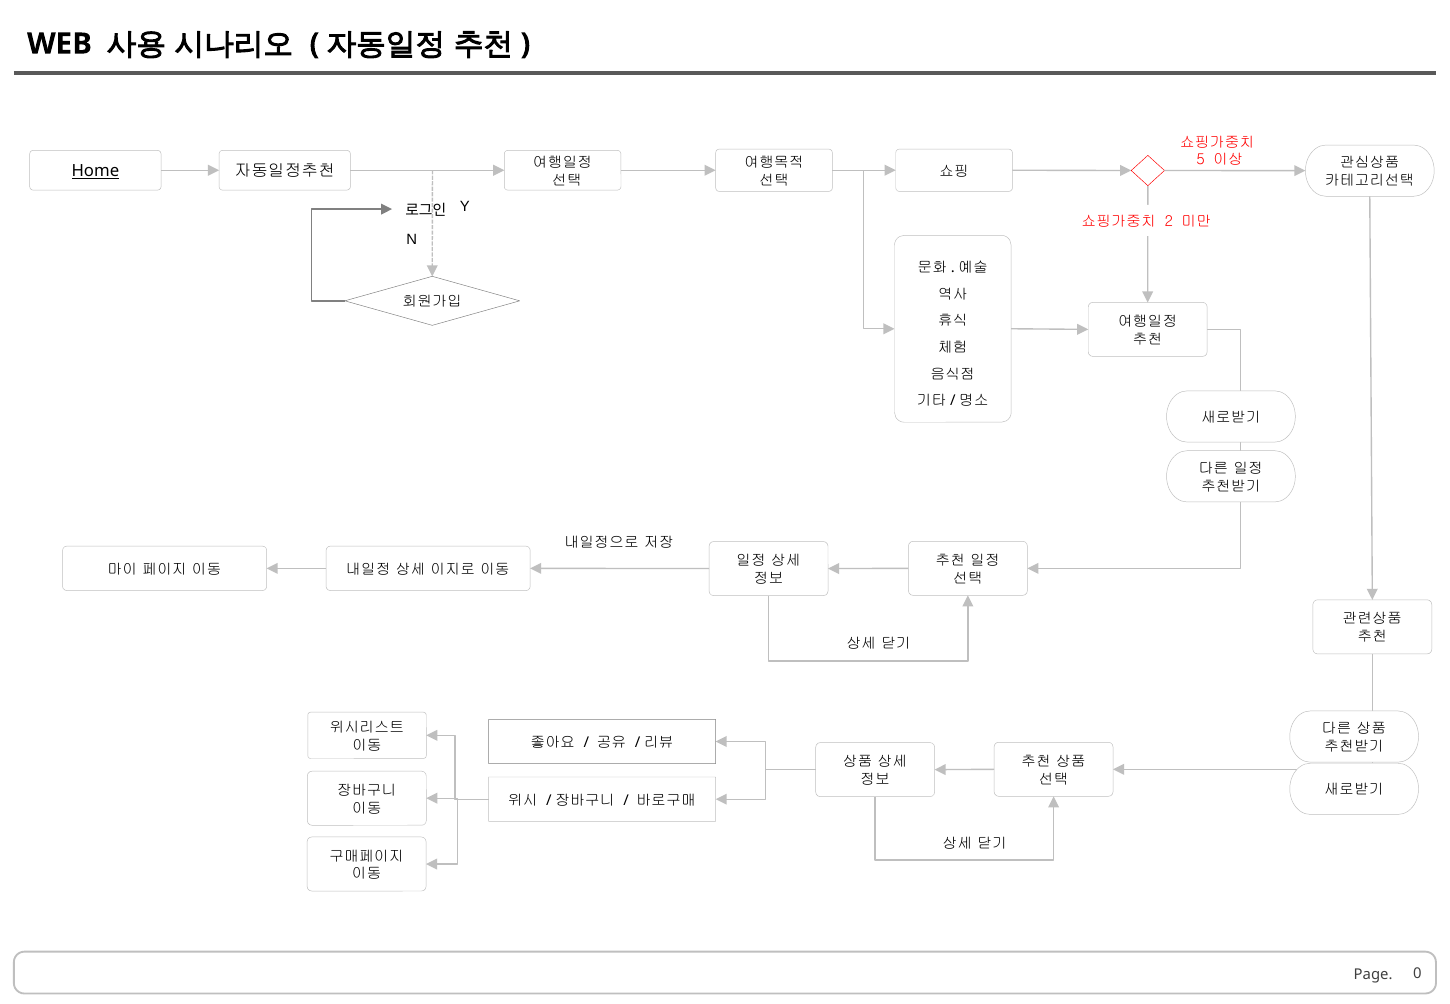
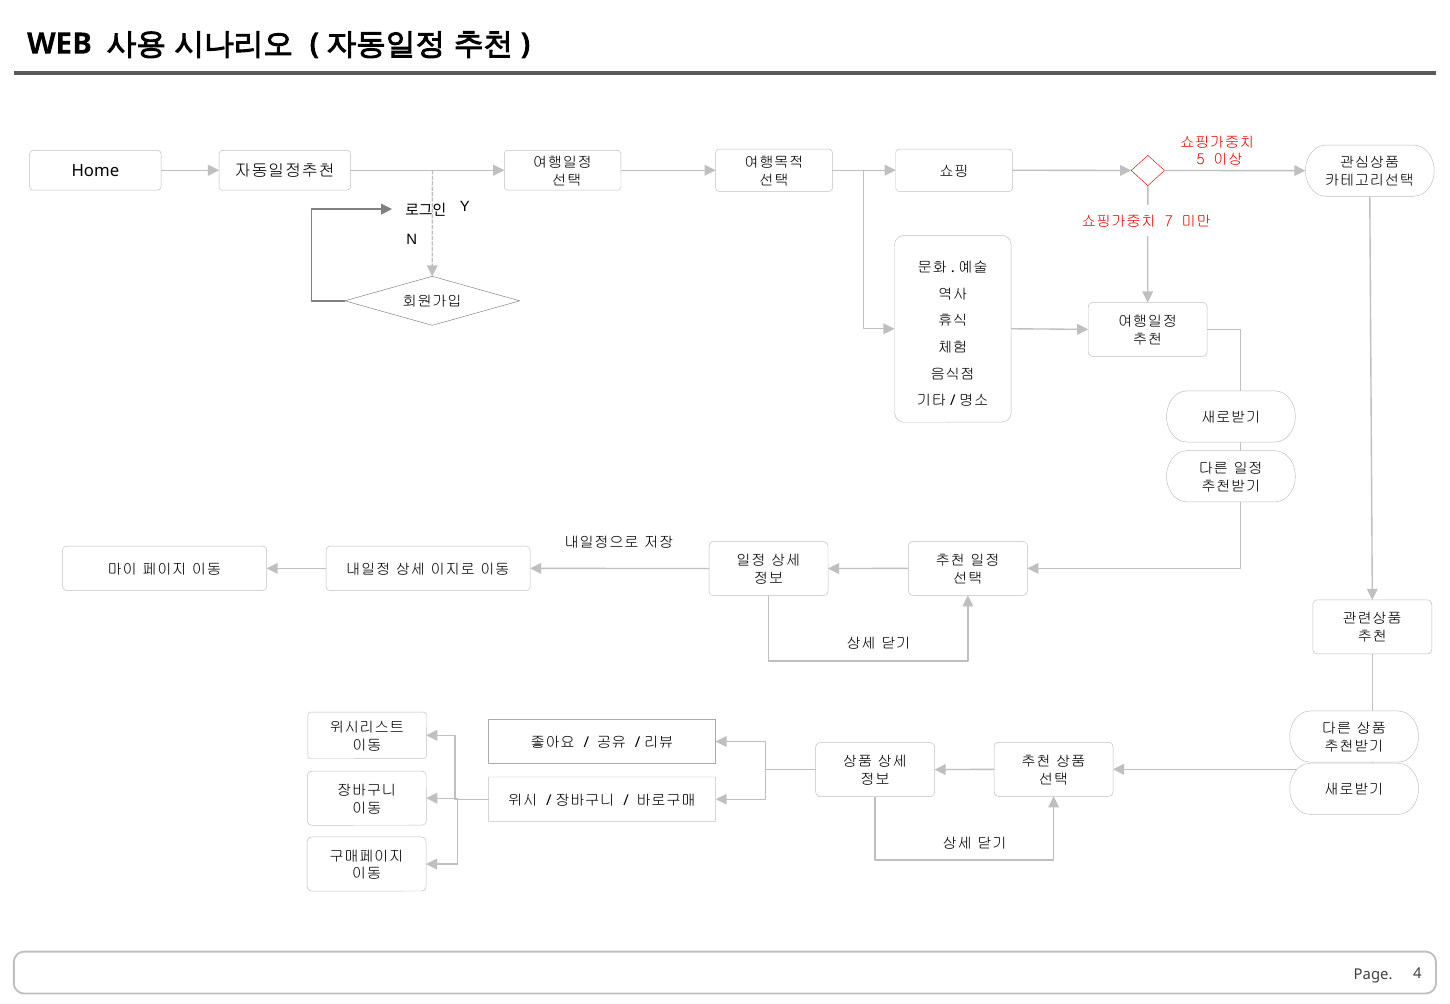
Home underline: present -> none (95, 171)
2: 2 -> 7 (1169, 221)
0: 0 -> 4 (1417, 974)
